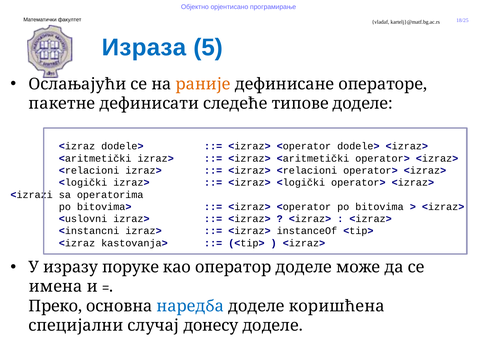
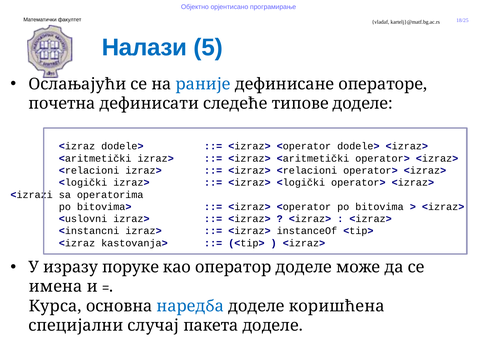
Израза: Израза -> Налази (144, 48)
раније colour: orange -> blue (203, 84)
пакетне: пакетне -> почетна (62, 104)
Преко: Преко -> Курса (55, 306)
донесу: донесу -> пакета (211, 325)
